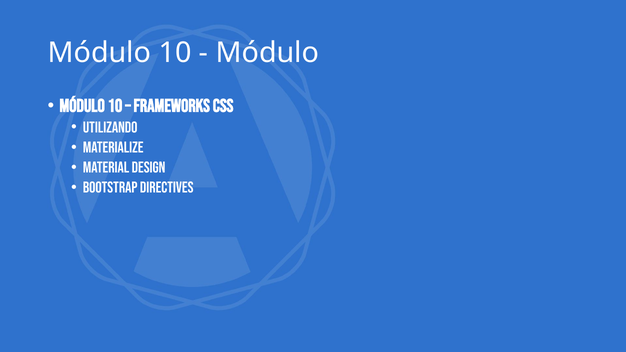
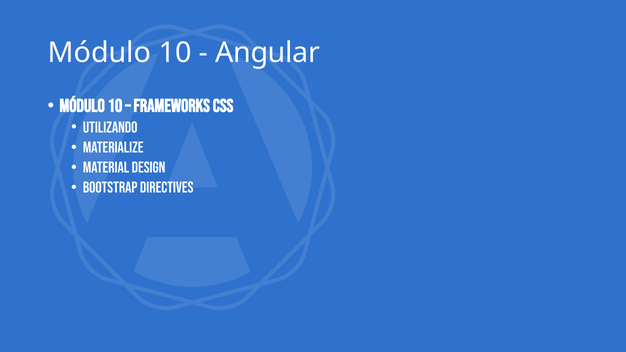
Módulo: Módulo -> Angular (268, 53)
